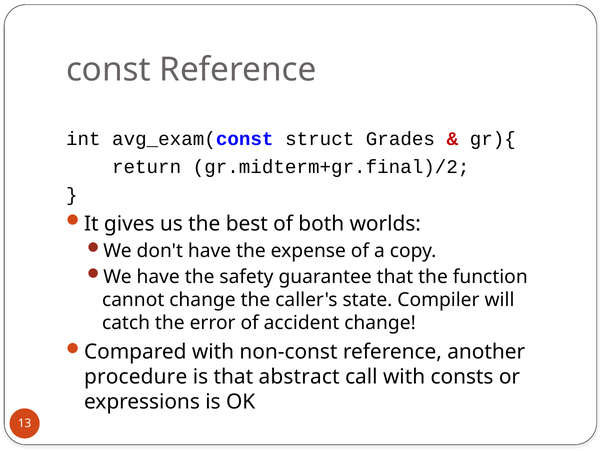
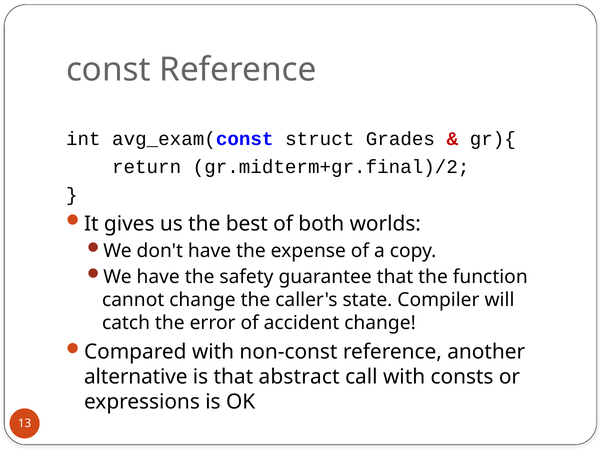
procedure: procedure -> alternative (136, 377)
